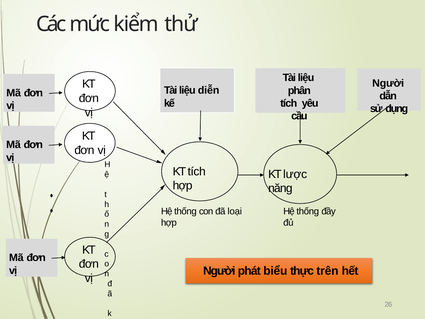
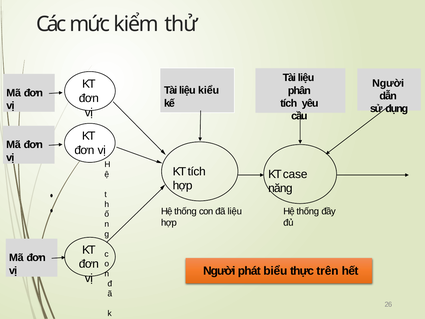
diễn: diễn -> kiểu (209, 90)
lược: lược -> case (295, 174)
đã loại: loại -> liệu (235, 211)
